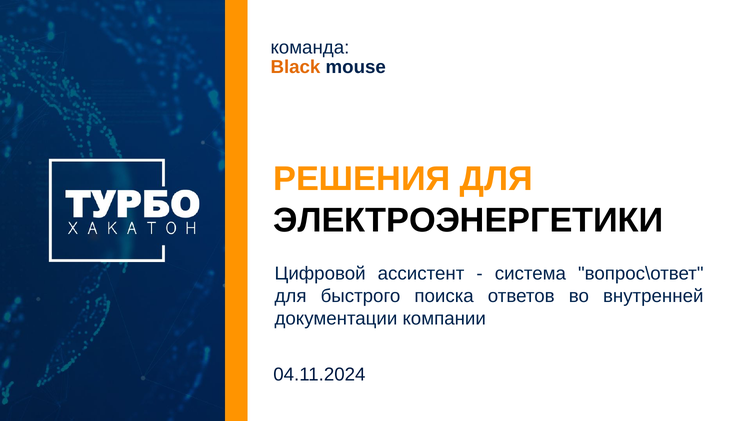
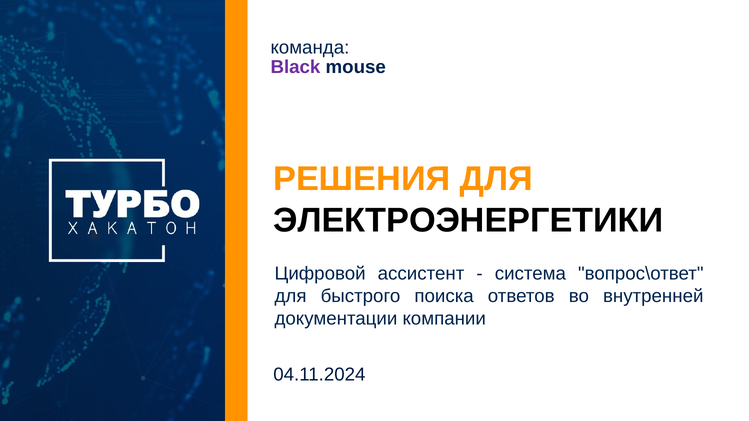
Black colour: orange -> purple (295, 67)
